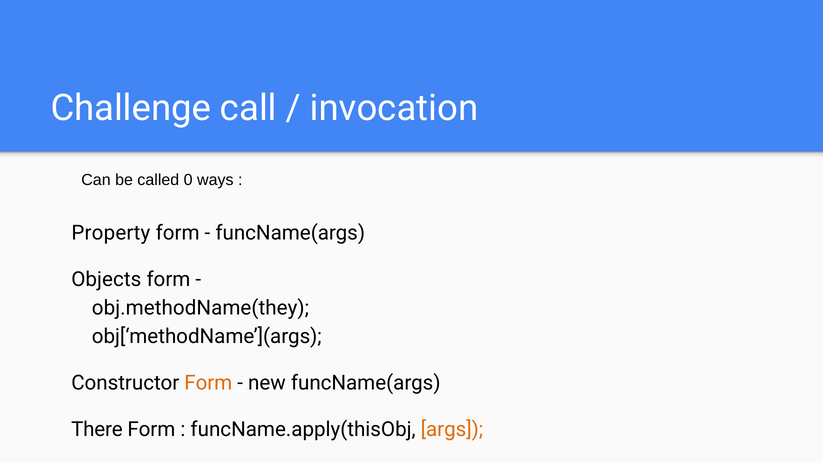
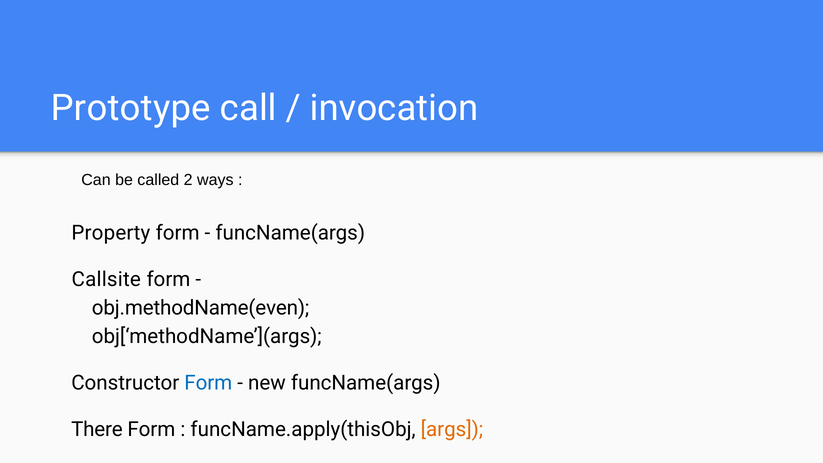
Challenge: Challenge -> Prototype (131, 108)
0: 0 -> 2 (188, 180)
Objects: Objects -> Callsite (106, 279)
obj.methodName(they: obj.methodName(they -> obj.methodName(even (201, 308)
Form colour: orange -> blue (208, 383)
